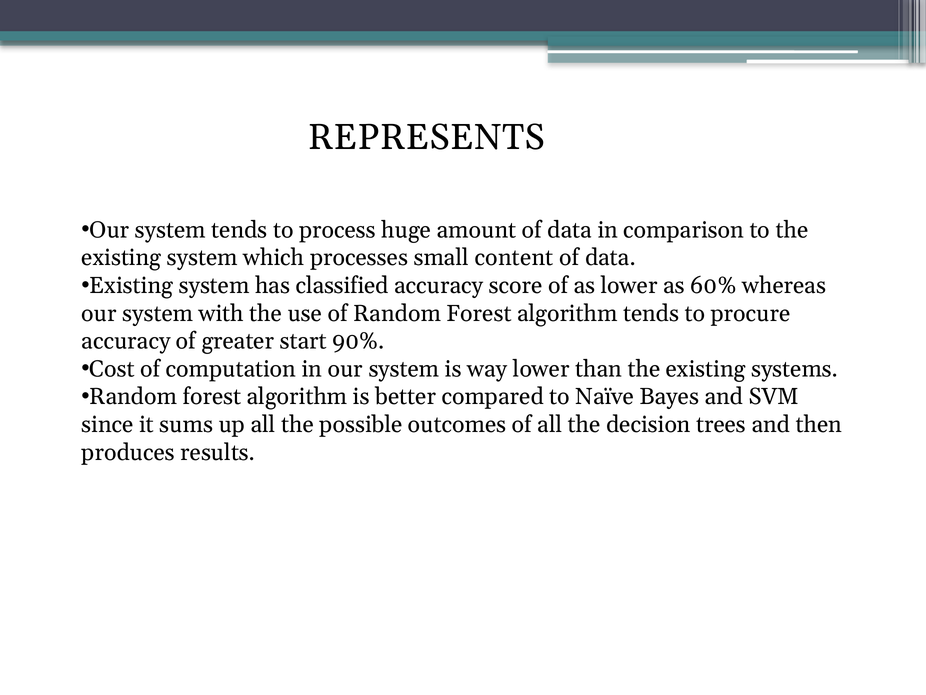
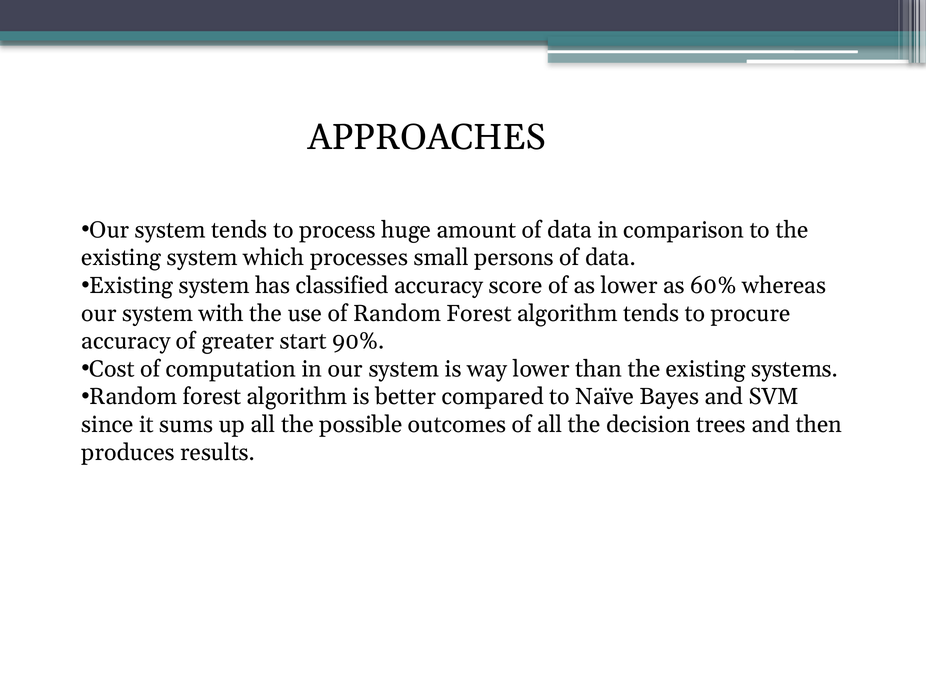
REPRESENTS: REPRESENTS -> APPROACHES (427, 137)
content: content -> persons (514, 258)
